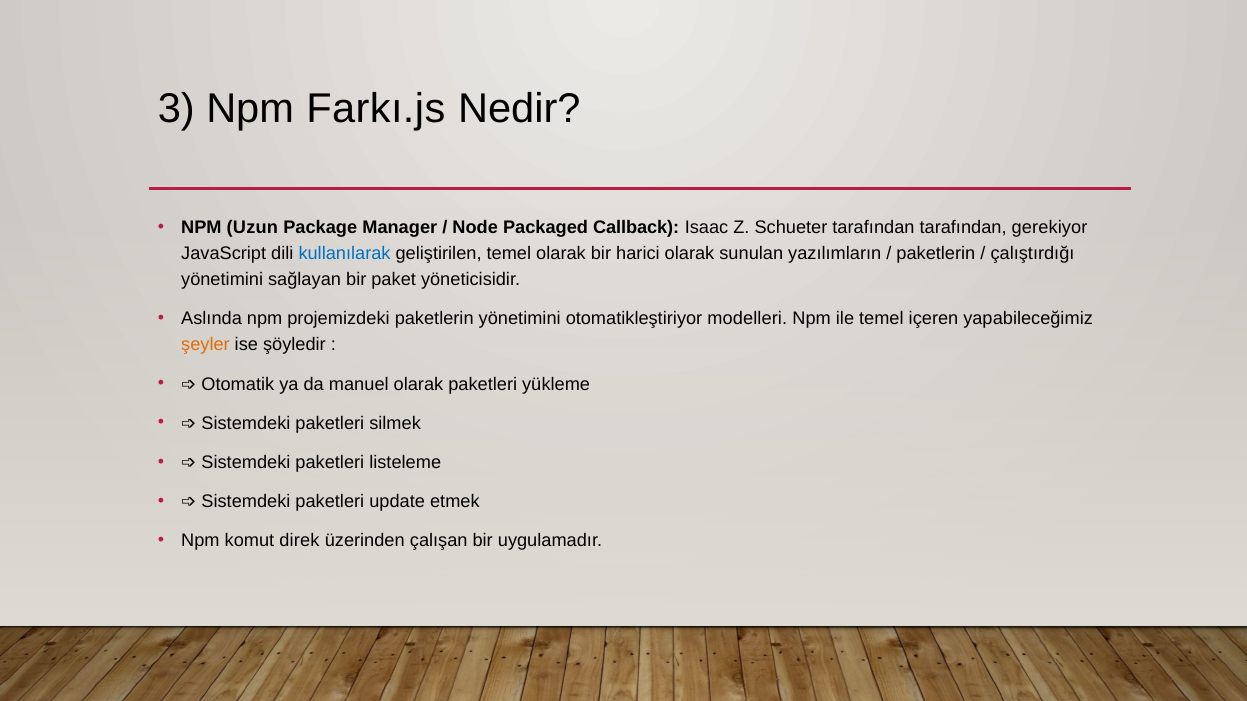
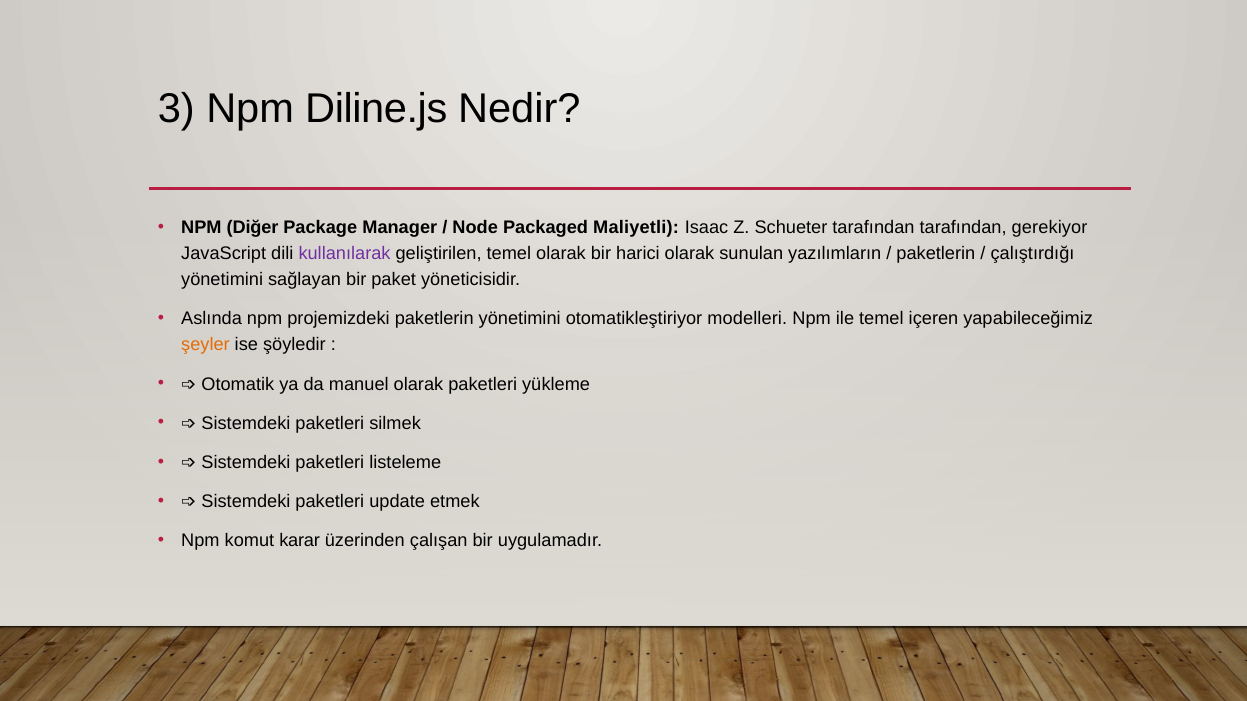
Farkı.js: Farkı.js -> Diline.js (376, 109)
Uzun: Uzun -> Diğer (253, 227)
Callback: Callback -> Maliyetli (636, 227)
kullanılarak colour: blue -> purple (345, 254)
direk: direk -> karar (300, 541)
